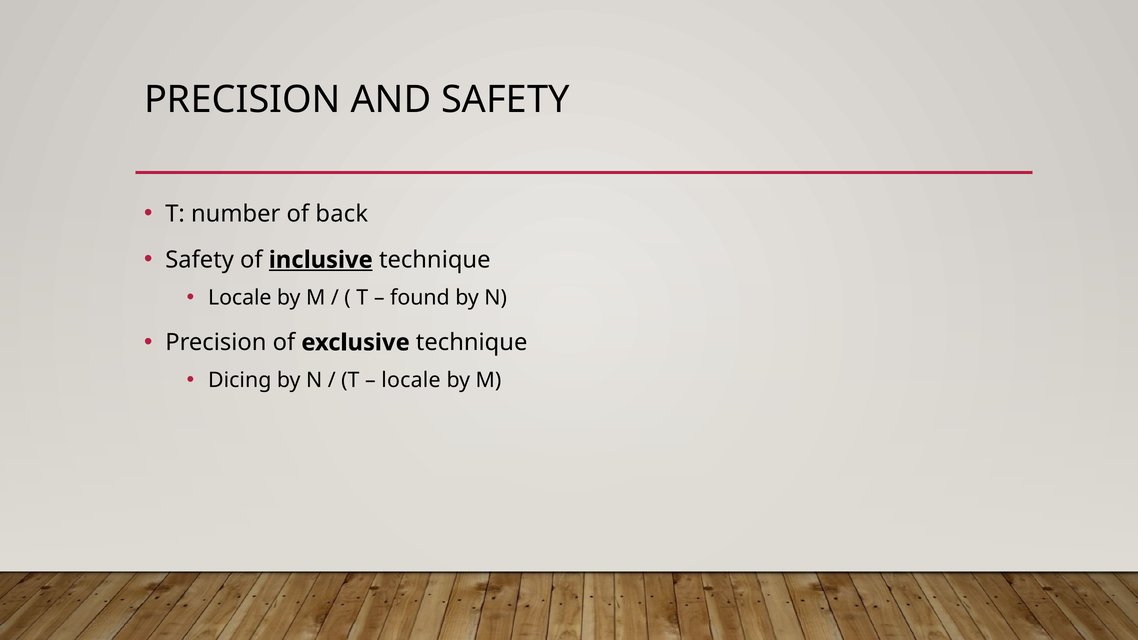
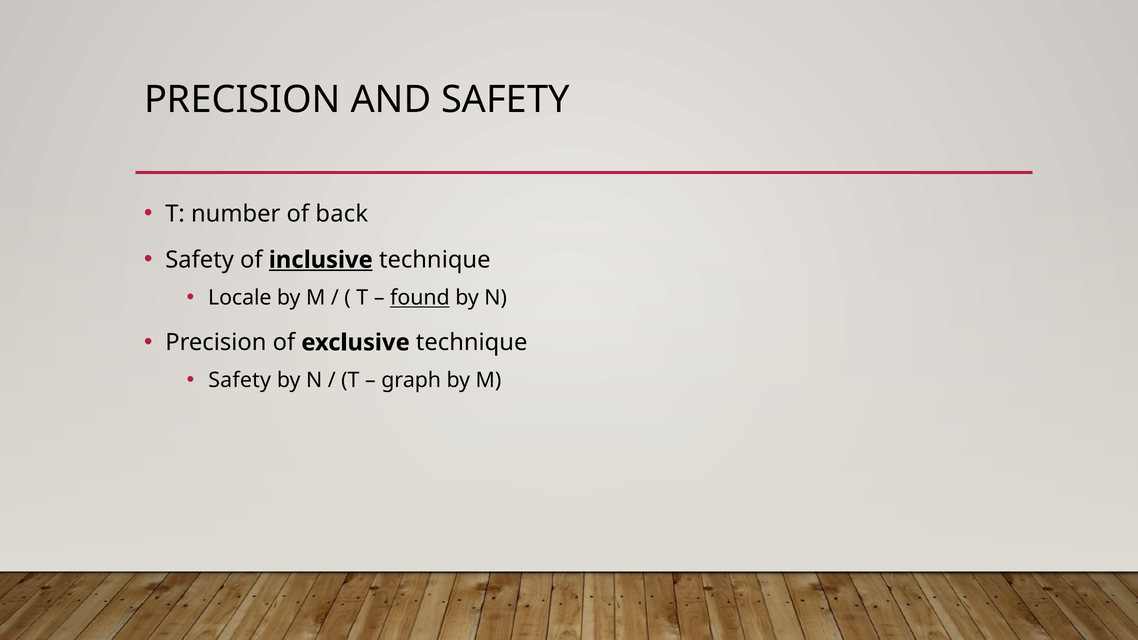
found underline: none -> present (420, 298)
Dicing: Dicing -> Safety (240, 380)
locale: locale -> graph (411, 380)
